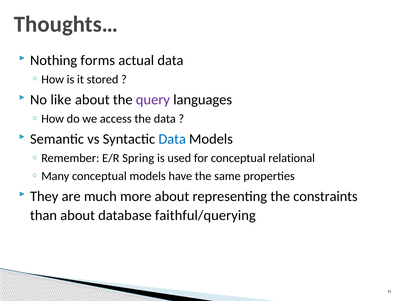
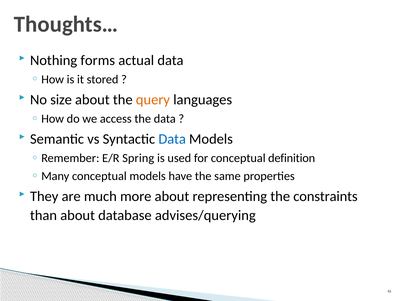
like: like -> size (61, 100)
query colour: purple -> orange (153, 100)
relational: relational -> definition (292, 158)
faithful/querying: faithful/querying -> advises/querying (205, 215)
